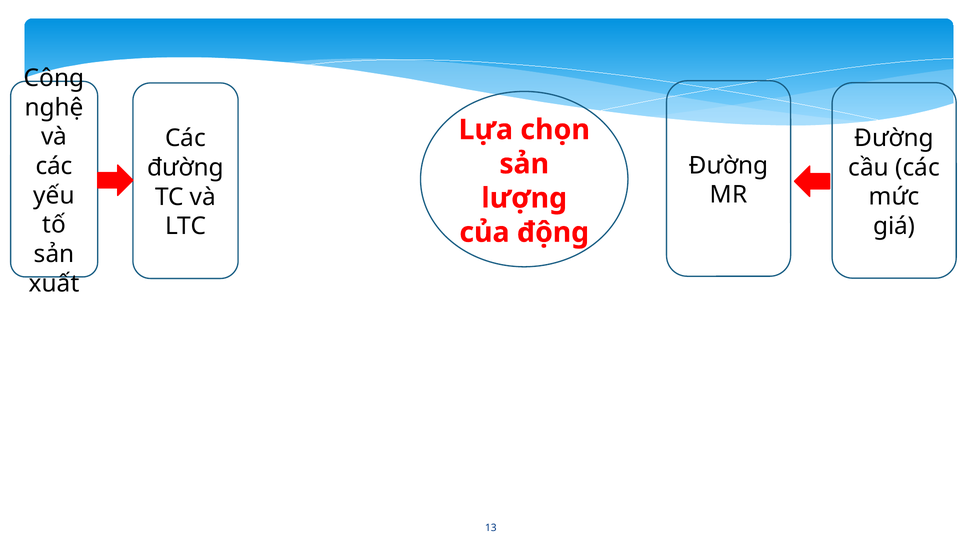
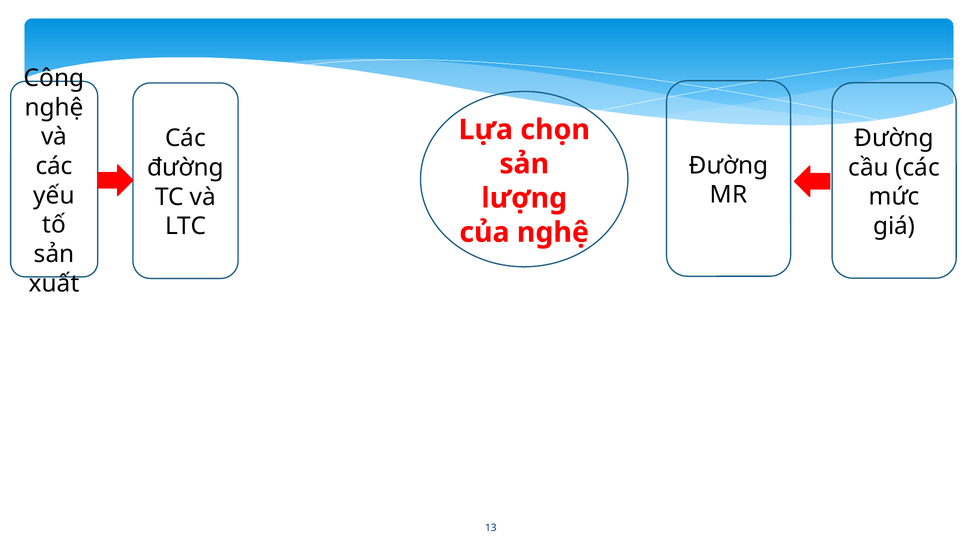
của động: động -> nghệ (553, 232)
